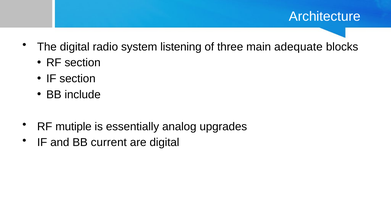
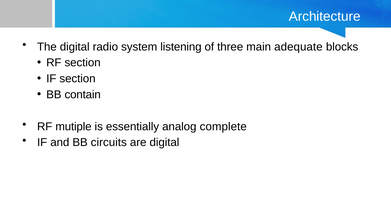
include: include -> contain (83, 95)
upgrades: upgrades -> complete (223, 126)
current: current -> circuits (109, 142)
